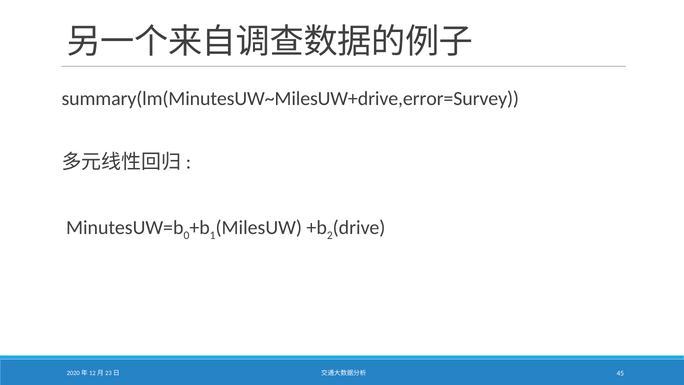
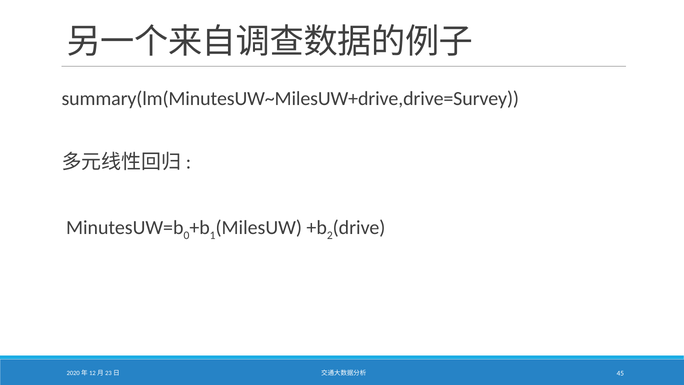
summary(lm(MinutesUW~MilesUW+drive,error=Survey: summary(lm(MinutesUW~MilesUW+drive,error=Survey -> summary(lm(MinutesUW~MilesUW+drive,drive=Survey (290, 99)
